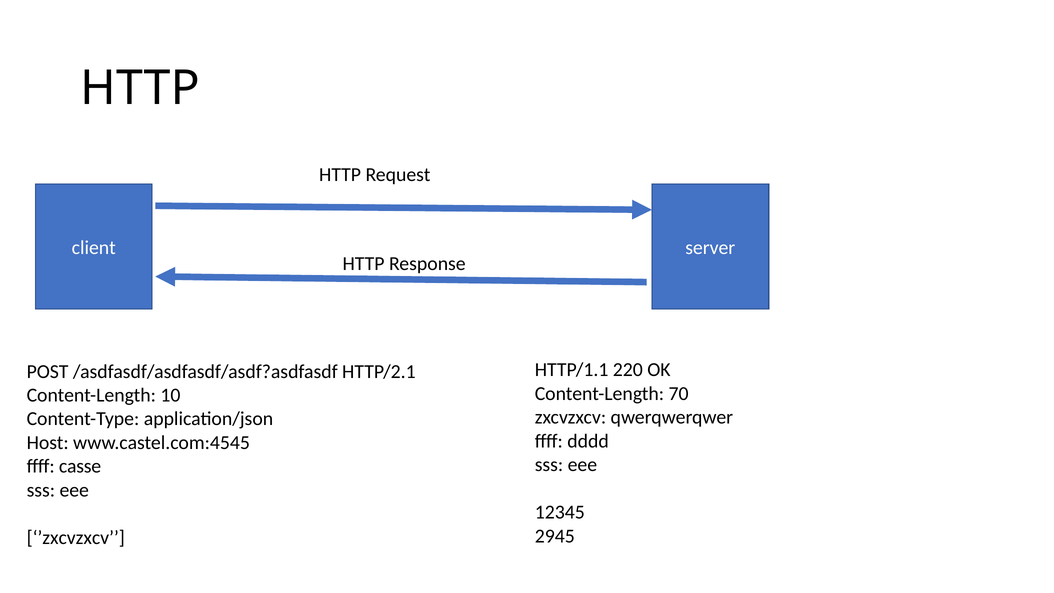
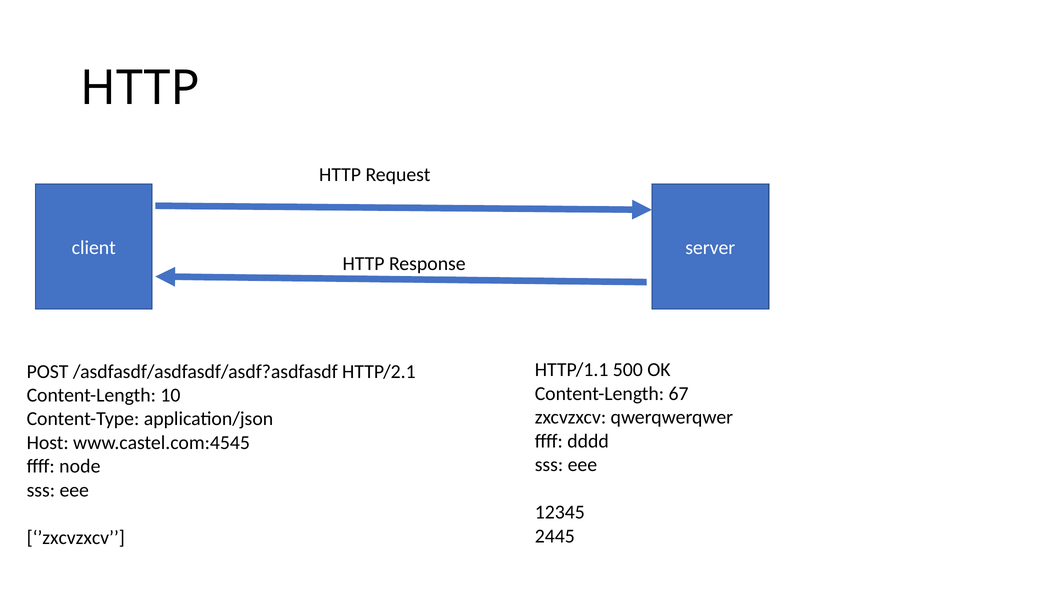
220: 220 -> 500 (628, 370)
70: 70 -> 67 (679, 394)
casse: casse -> node (80, 466)
2945: 2945 -> 2445 (555, 536)
